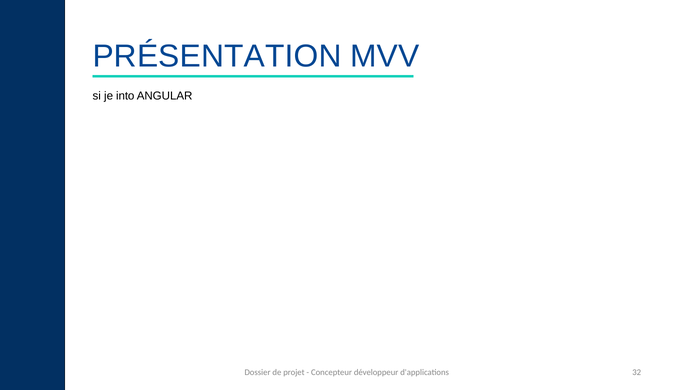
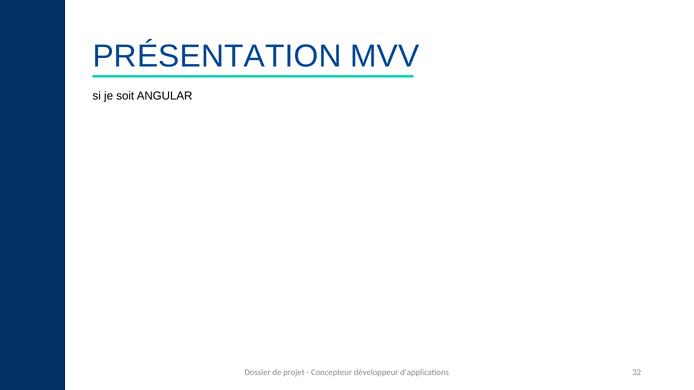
into: into -> soit (125, 96)
